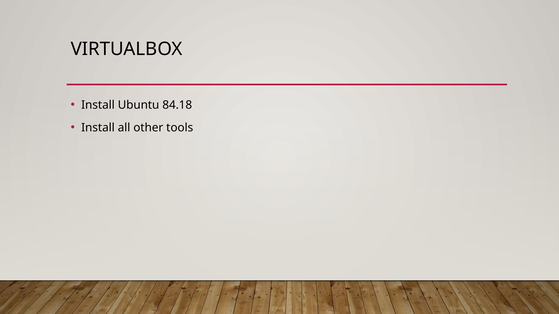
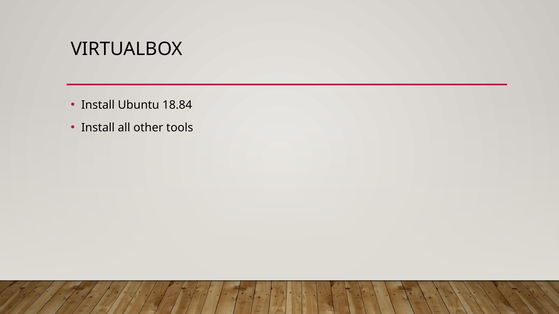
84.18: 84.18 -> 18.84 (177, 105)
